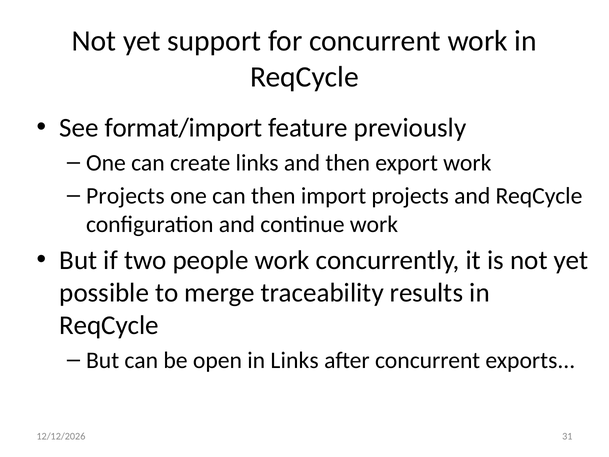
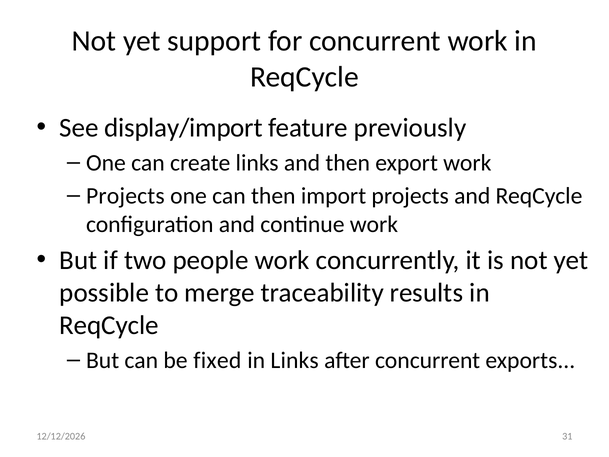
format/import: format/import -> display/import (184, 128)
open: open -> fixed (217, 360)
